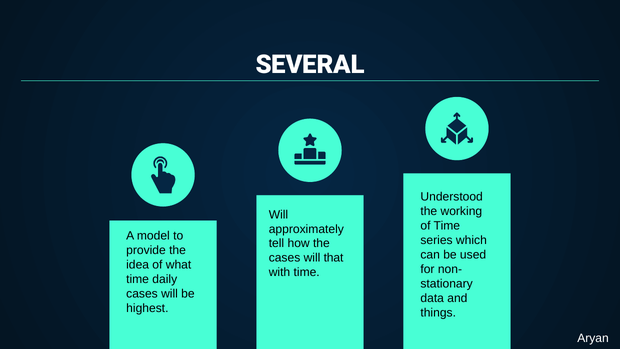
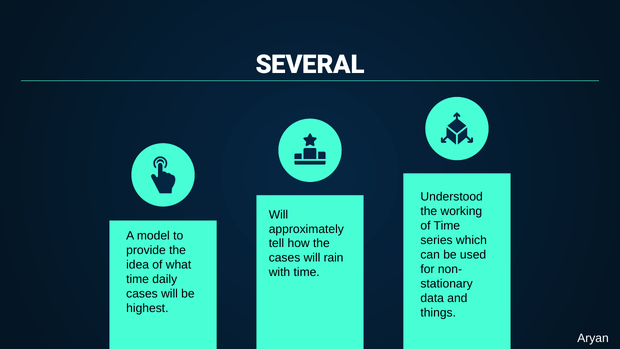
that: that -> rain (334, 258)
